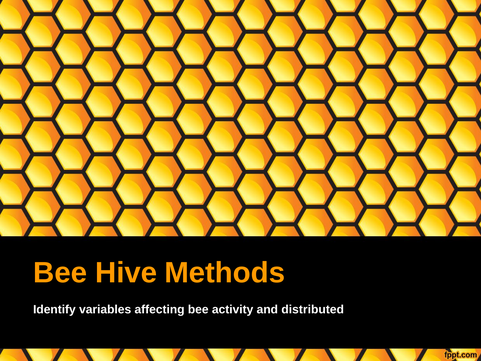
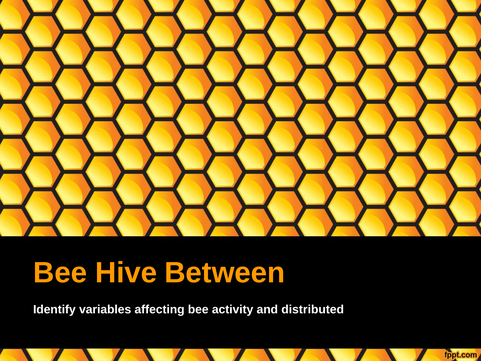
Methods: Methods -> Between (225, 273)
